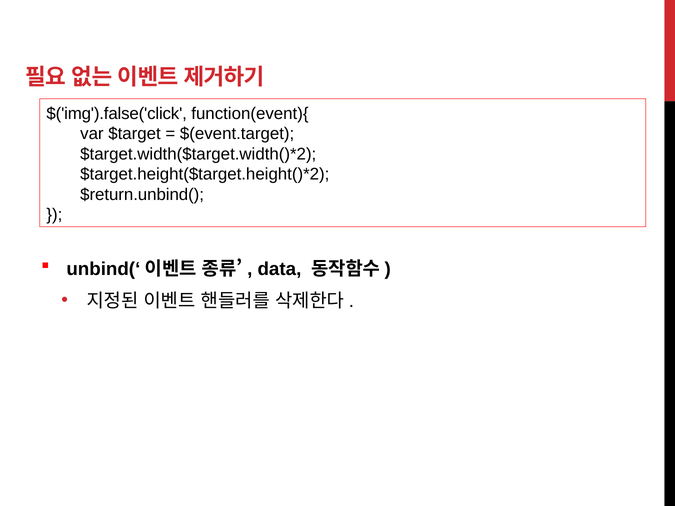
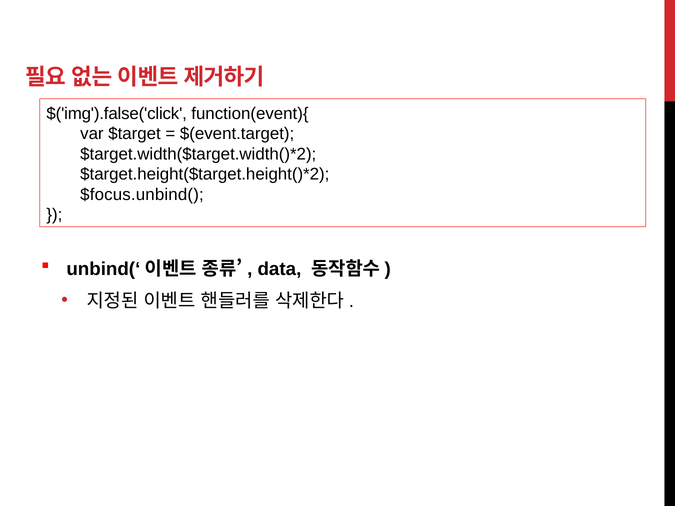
$return.unbind(: $return.unbind( -> $focus.unbind( (142, 195)
